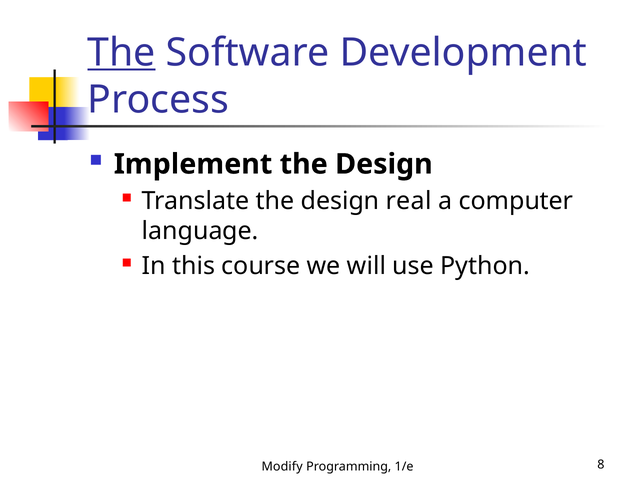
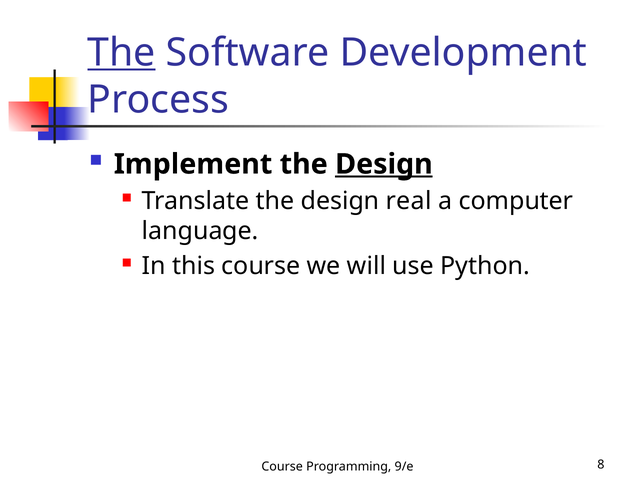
Design underline: none -> present (384, 164)
Modify: Modify -> Course (282, 467)
1/e: 1/e -> 9/e (404, 467)
